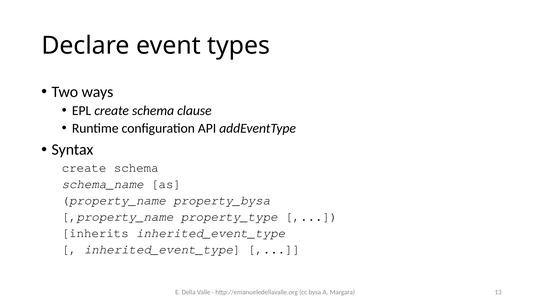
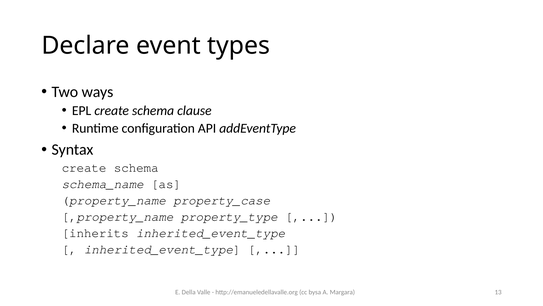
property_bysa: property_bysa -> property_case (222, 200)
